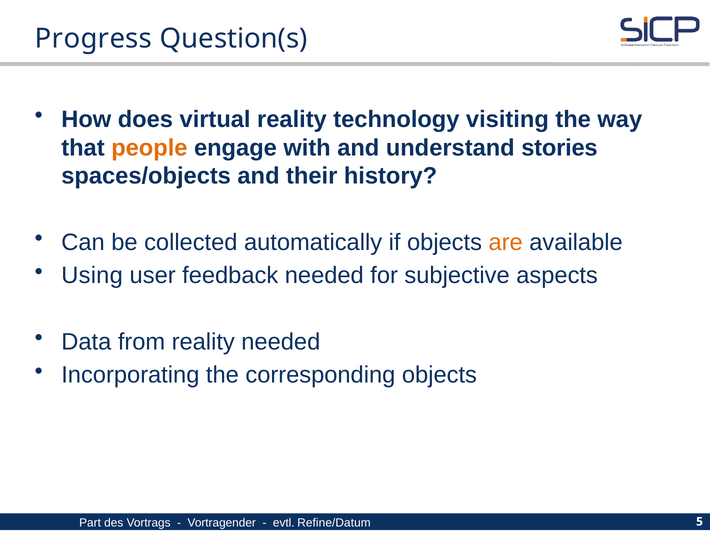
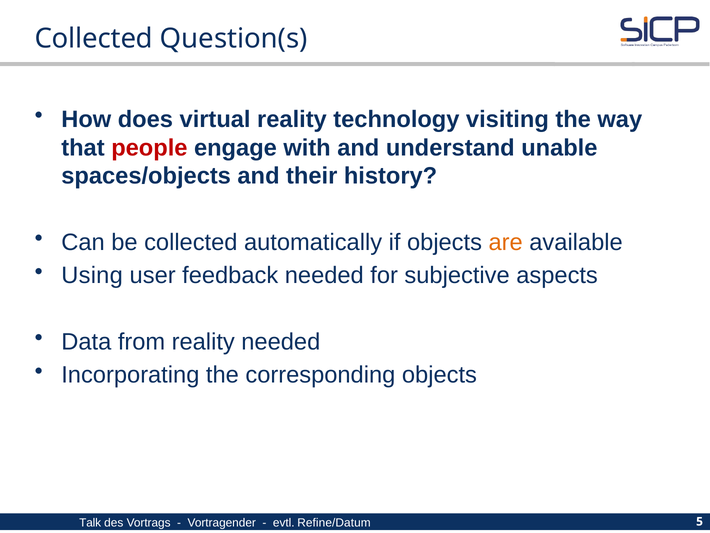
Progress: Progress -> Collected (94, 39)
people colour: orange -> red (149, 148)
stories: stories -> unable (559, 148)
Part: Part -> Talk (90, 522)
